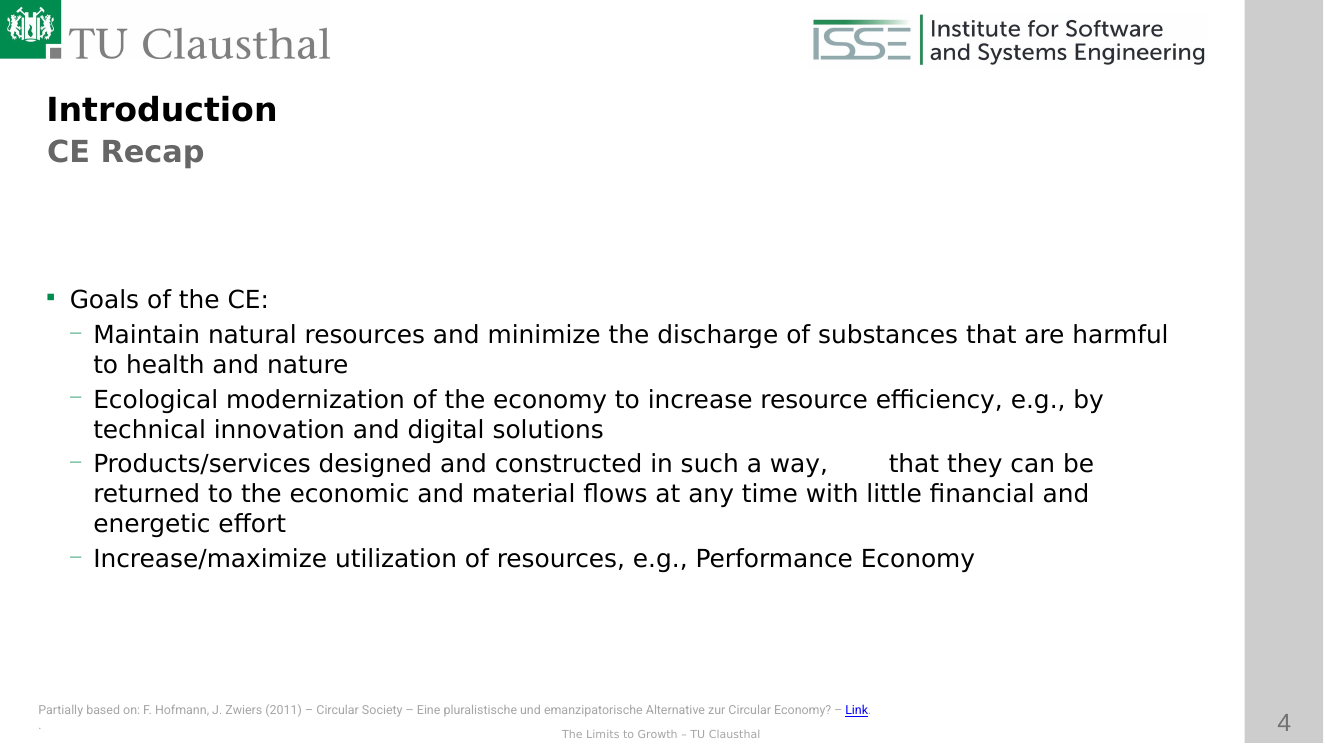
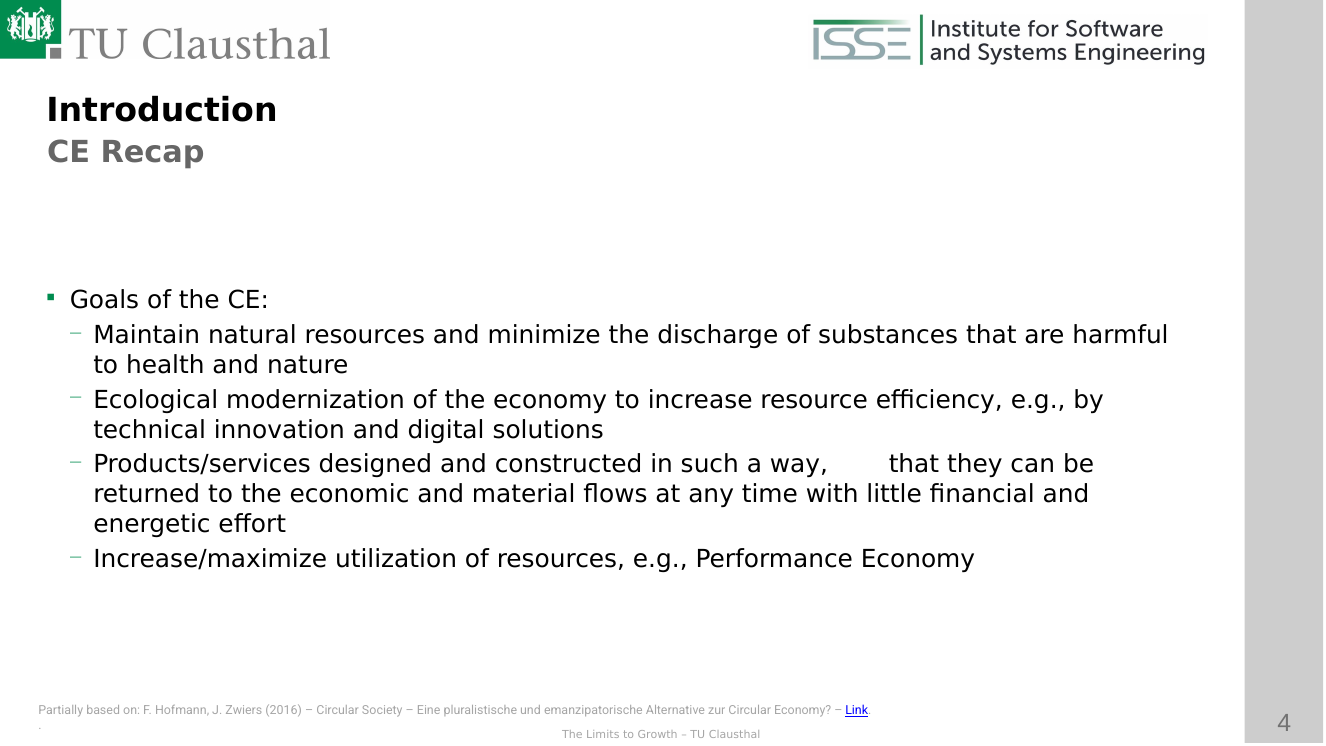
2011: 2011 -> 2016 (284, 711)
